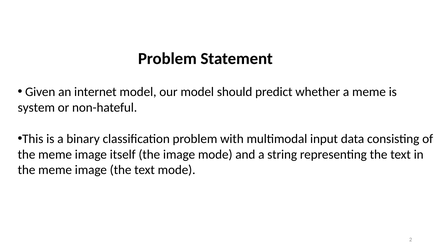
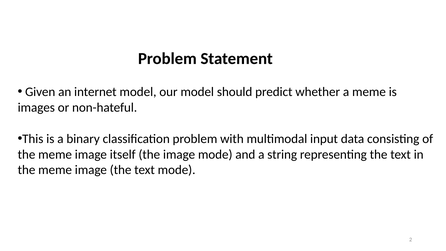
system: system -> images (36, 107)
